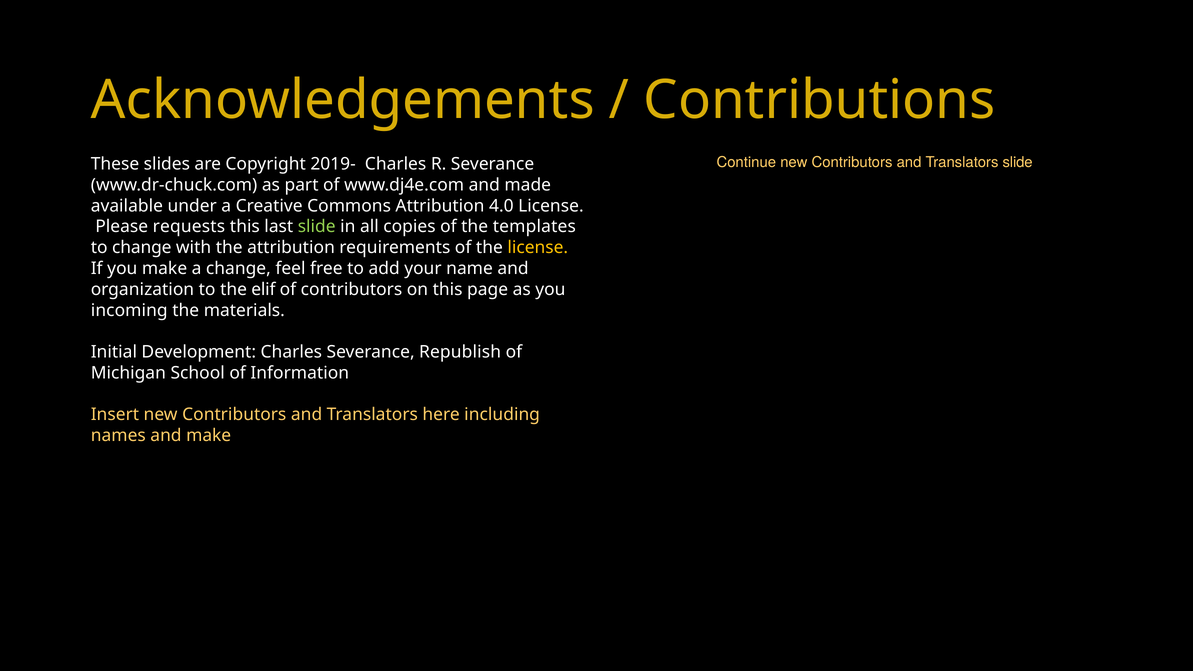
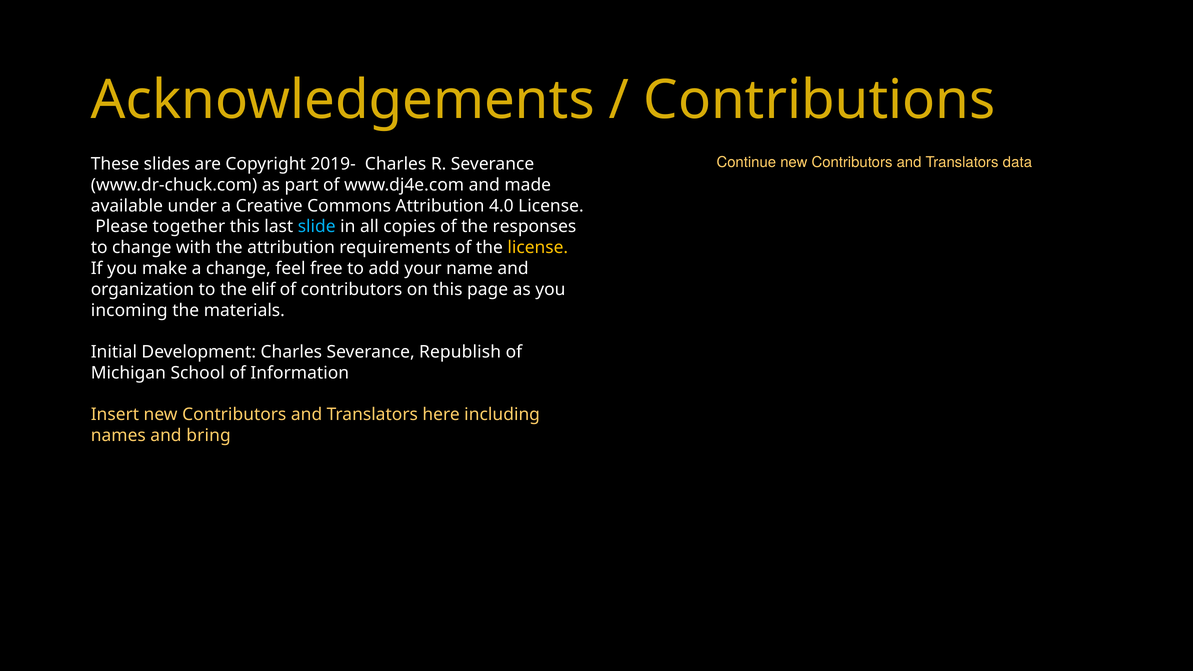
Translators slide: slide -> data (1017, 162)
requests: requests -> together (189, 227)
slide colour: light green -> light blue (317, 227)
templates: templates -> responses (534, 227)
and make: make -> bring (209, 436)
